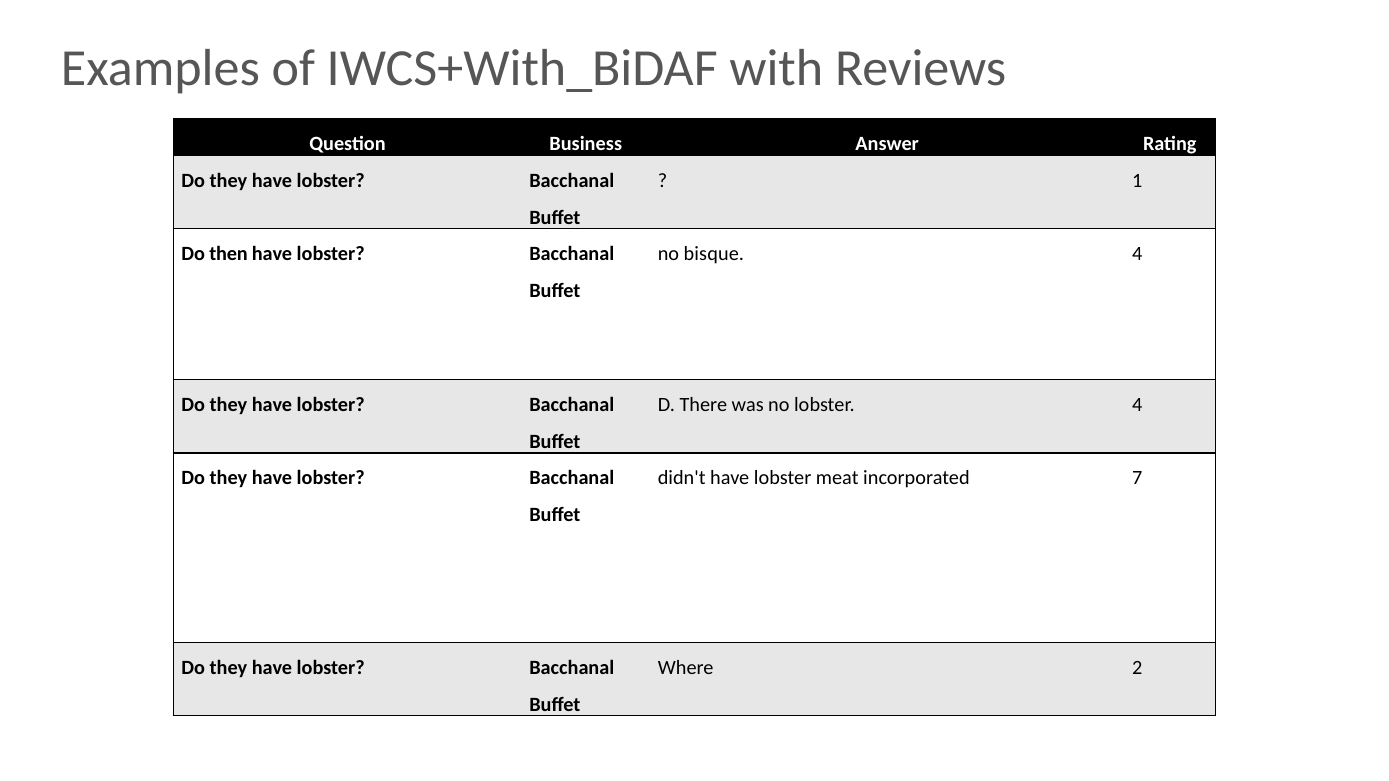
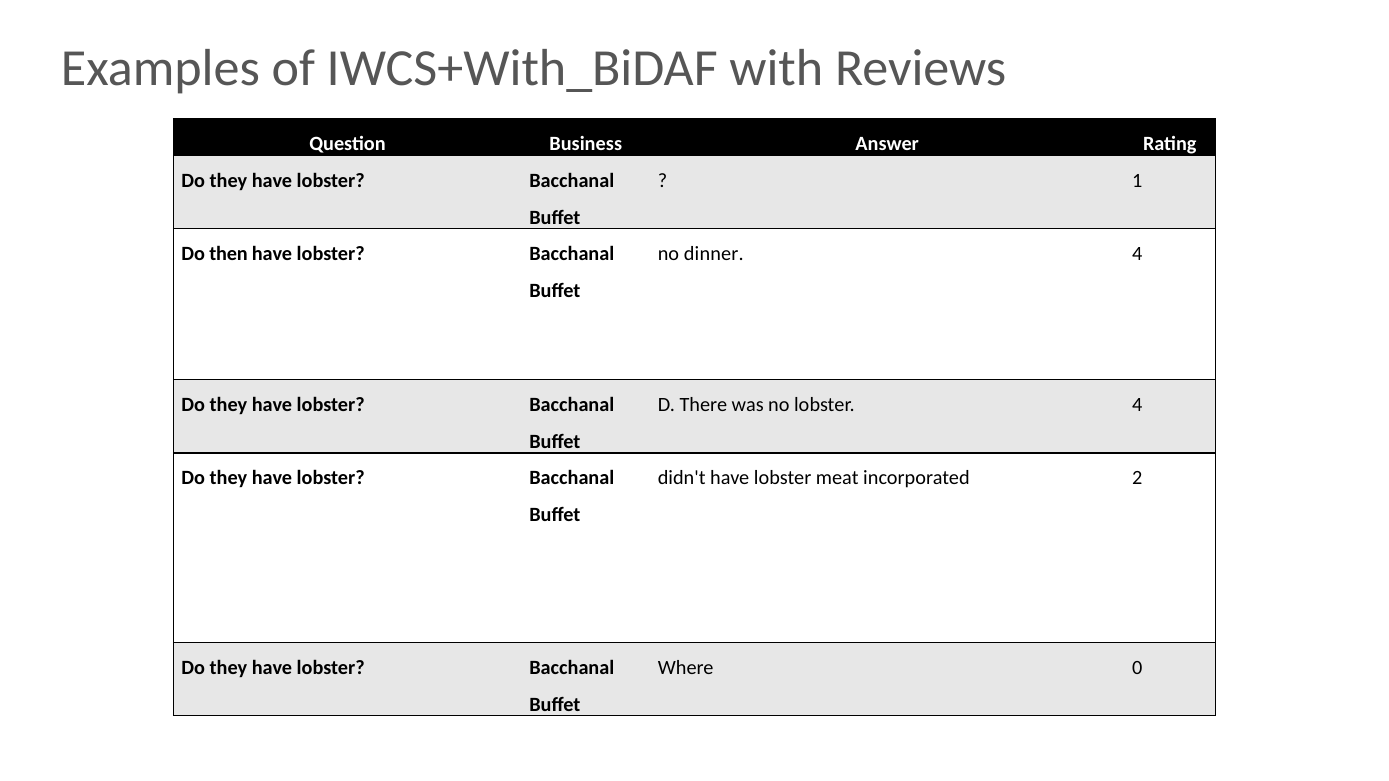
bisque: bisque -> dinner (714, 254)
7: 7 -> 2 (1137, 478)
2: 2 -> 0 (1137, 668)
